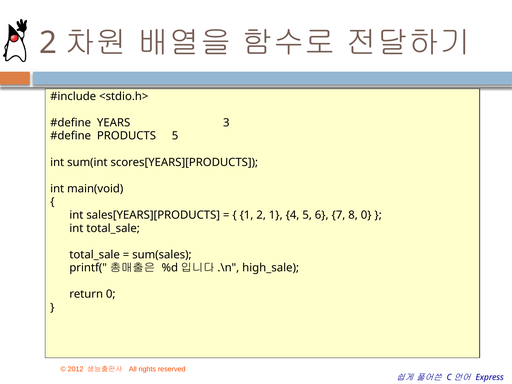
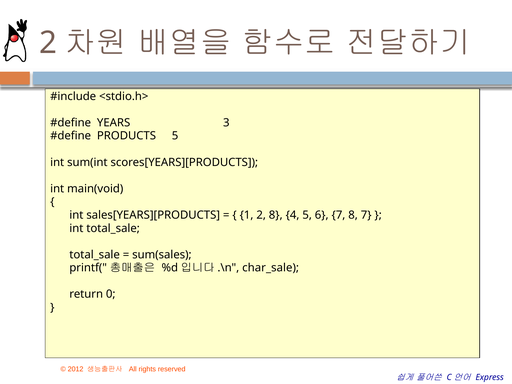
2 1: 1 -> 8 (276, 215)
8 0: 0 -> 7 (366, 215)
high_sale: high_sale -> char_sale (271, 268)
